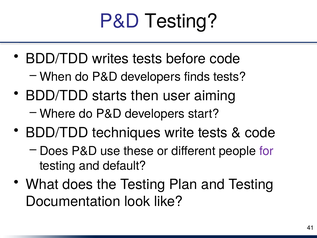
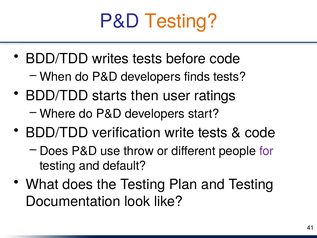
Testing colour: black -> orange (181, 21)
aiming: aiming -> ratings (215, 96)
techniques: techniques -> verification (126, 133)
these: these -> throw (139, 151)
